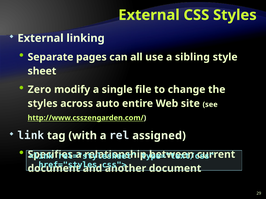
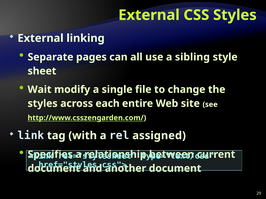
Zero: Zero -> Wait (40, 90)
auto: auto -> each (108, 104)
